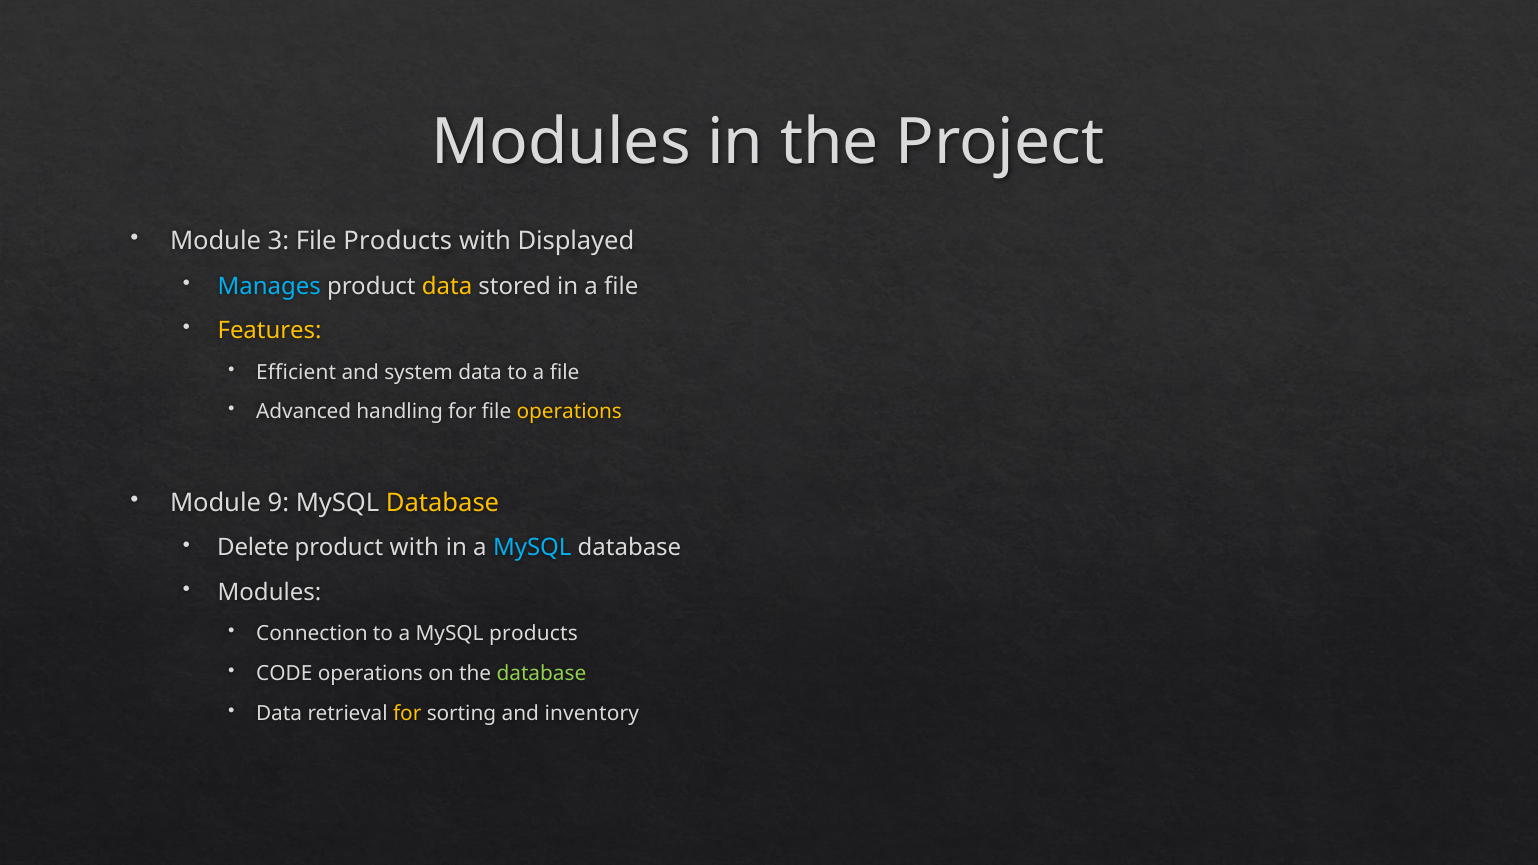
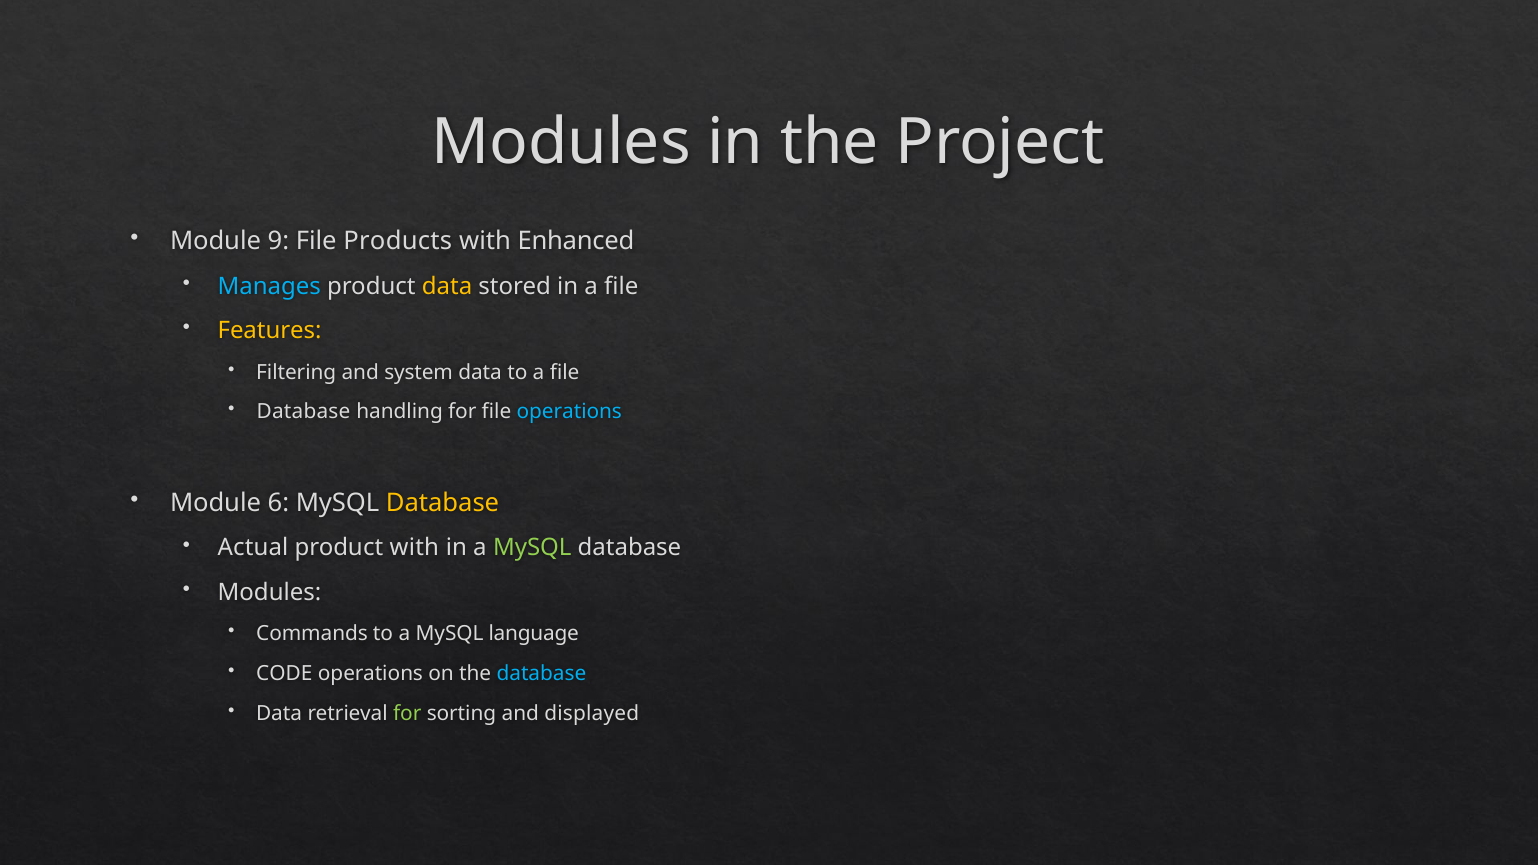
3: 3 -> 9 (278, 241)
Displayed: Displayed -> Enhanced (576, 241)
Efficient: Efficient -> Filtering (296, 372)
Advanced: Advanced -> Database (304, 412)
operations colour: yellow -> light blue (569, 412)
9: 9 -> 6 (278, 503)
Delete: Delete -> Actual (253, 548)
MySQL colour: light blue -> light green (532, 548)
Connection: Connection -> Commands (312, 634)
MySQL products: products -> language (534, 634)
database colour: light green -> light blue (541, 674)
for colour: yellow -> light green (407, 713)
inventory: inventory -> displayed (592, 713)
